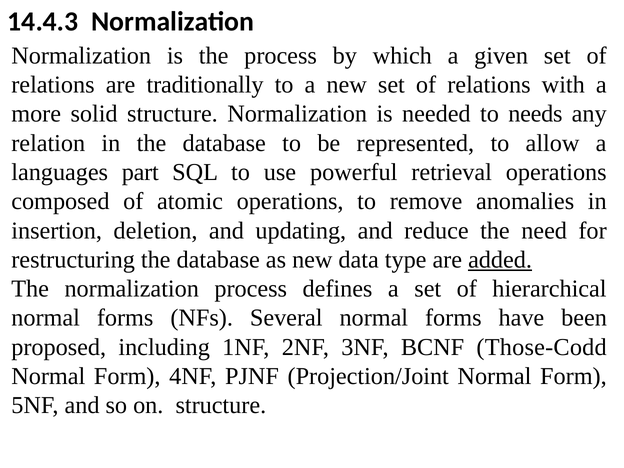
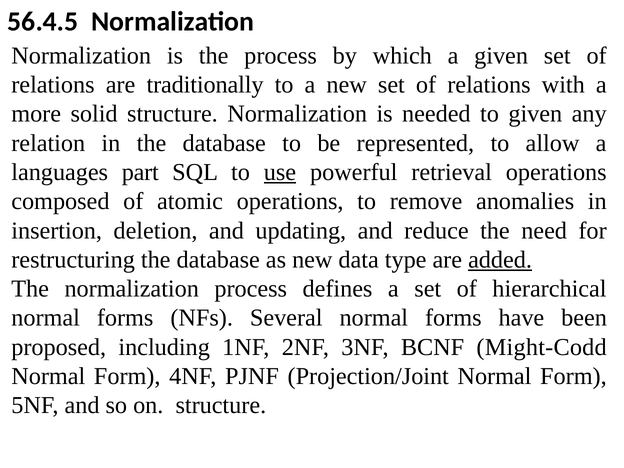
14.4.3: 14.4.3 -> 56.4.5 (43, 22)
to needs: needs -> given (535, 114)
use underline: none -> present (280, 172)
Those-Codd: Those-Codd -> Might-Codd (542, 347)
